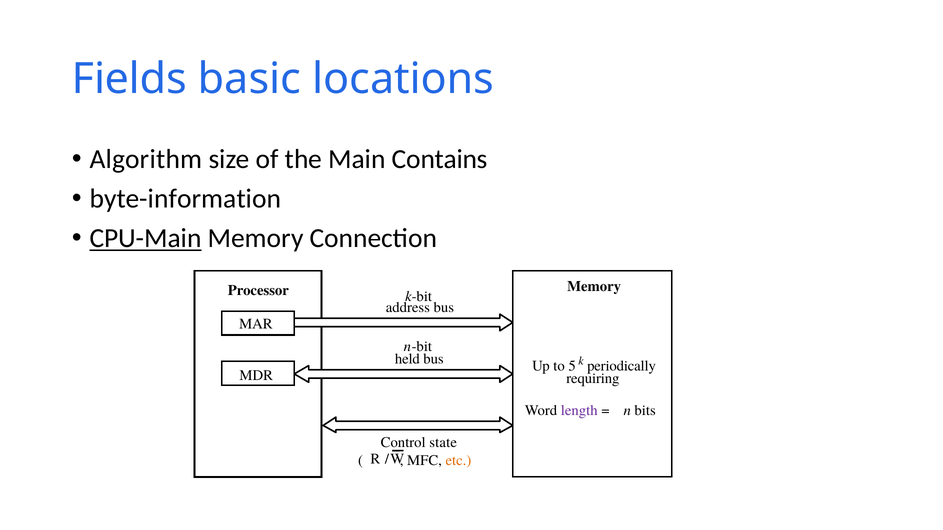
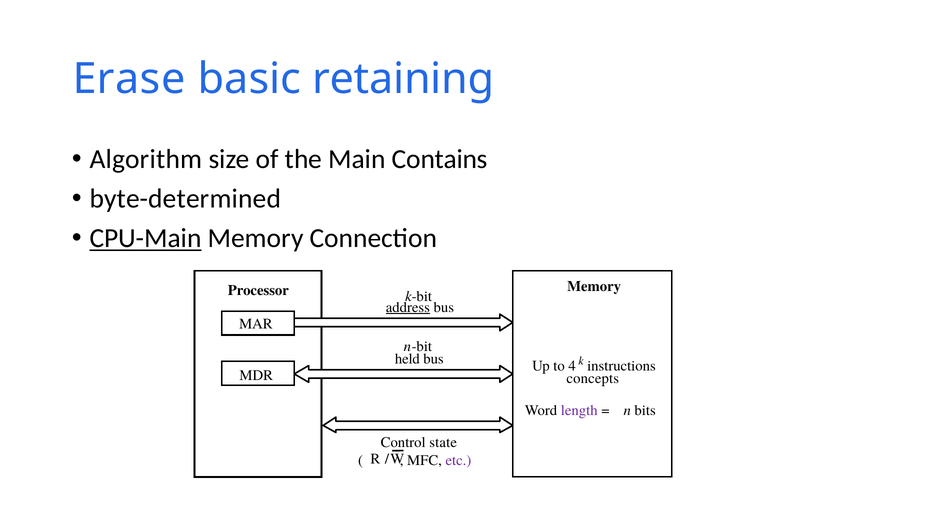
Fields: Fields -> Erase (129, 79)
locations: locations -> retaining (403, 79)
byte-information: byte-information -> byte-determined (185, 199)
address underline: none -> present (408, 308)
5: 5 -> 4 (572, 366)
periodically: periodically -> instructions (621, 366)
requiring: requiring -> concepts (593, 379)
etc colour: orange -> purple (458, 461)
